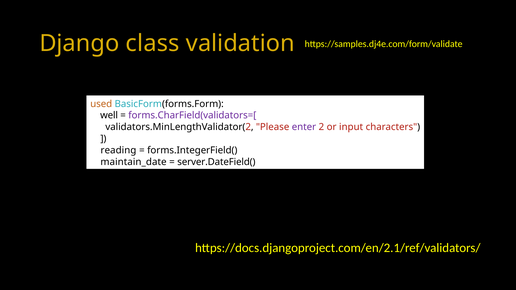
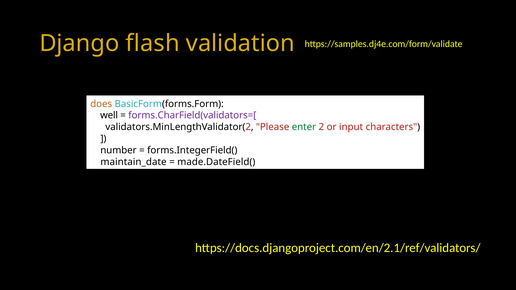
class: class -> flash (153, 43)
used: used -> does (101, 104)
enter colour: purple -> green (304, 127)
reading: reading -> number (118, 150)
server.DateField(: server.DateField( -> made.DateField( (216, 162)
